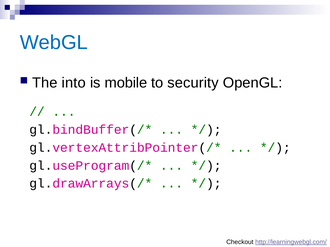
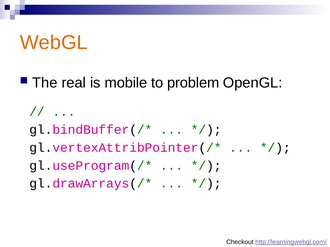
WebGL colour: blue -> orange (54, 43)
into: into -> real (74, 83)
security: security -> problem (193, 83)
